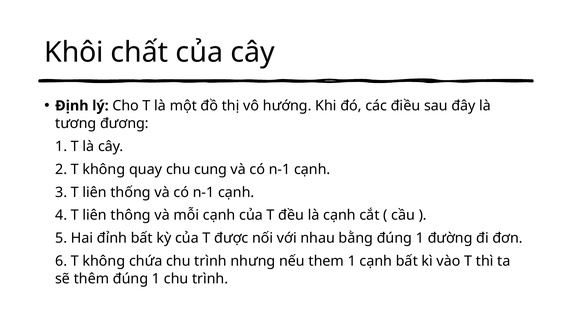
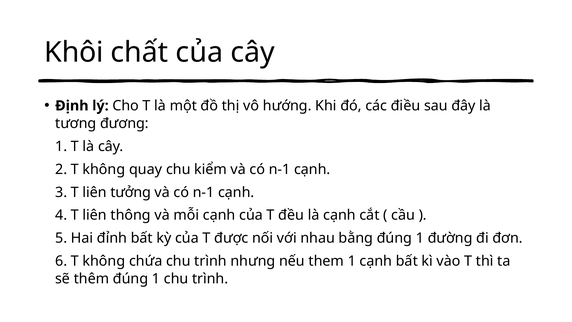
cung: cung -> kiểm (211, 169)
thống: thống -> tưởng (131, 192)
